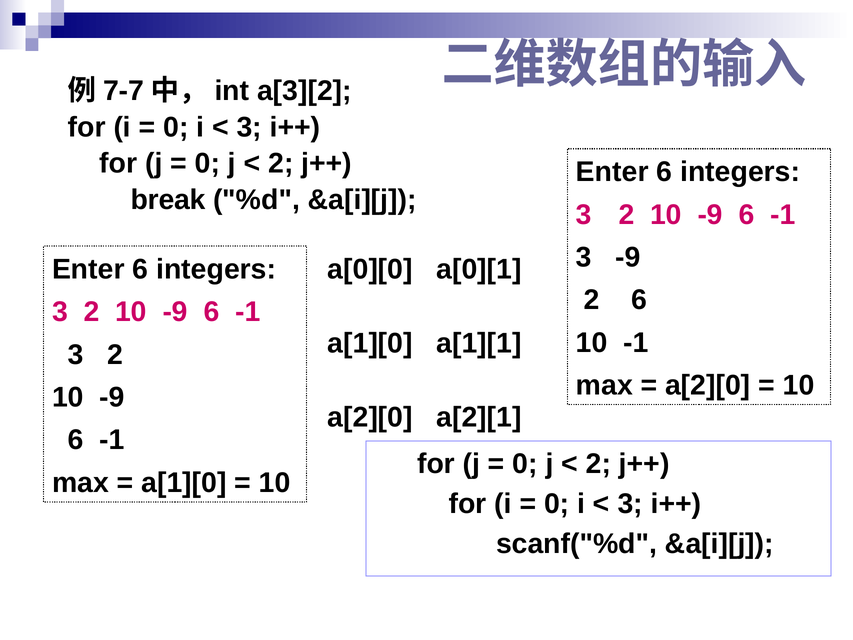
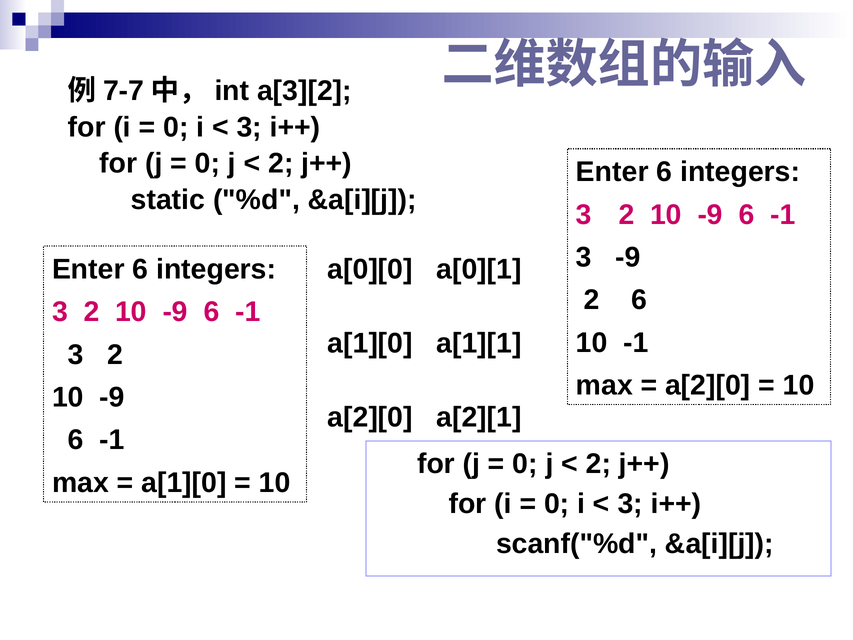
break: break -> static (168, 200)
